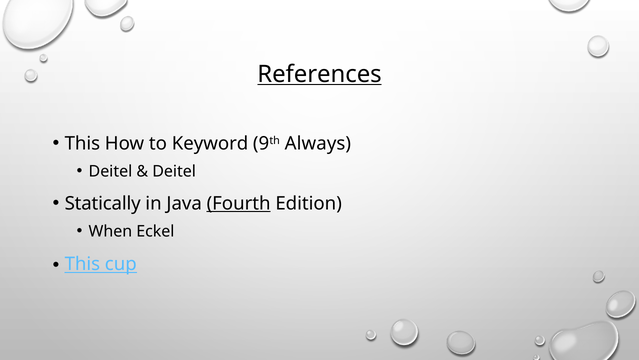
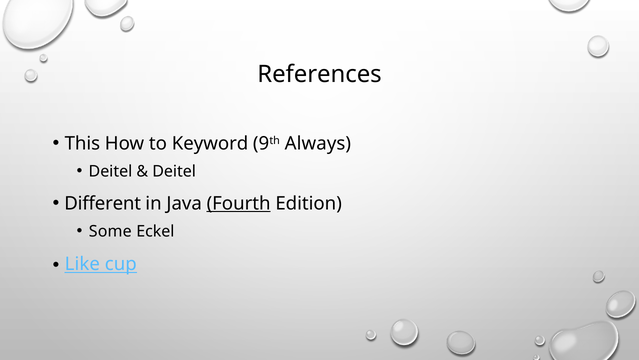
References underline: present -> none (320, 74)
Statically: Statically -> Different (103, 203)
When: When -> Some (110, 231)
This: This -> Like (82, 264)
